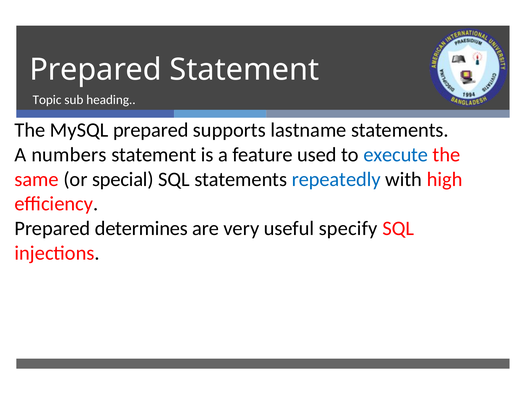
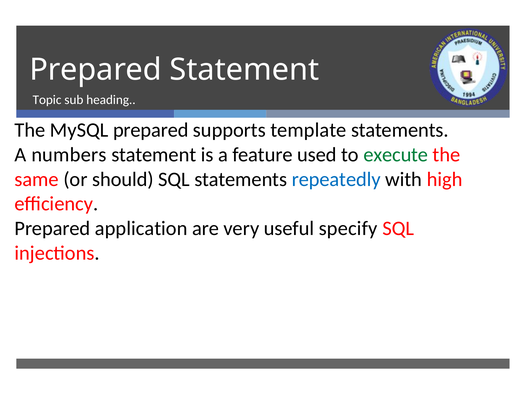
lastname: lastname -> template (308, 130)
execute colour: blue -> green (396, 154)
special: special -> should (123, 179)
determines: determines -> application (141, 228)
